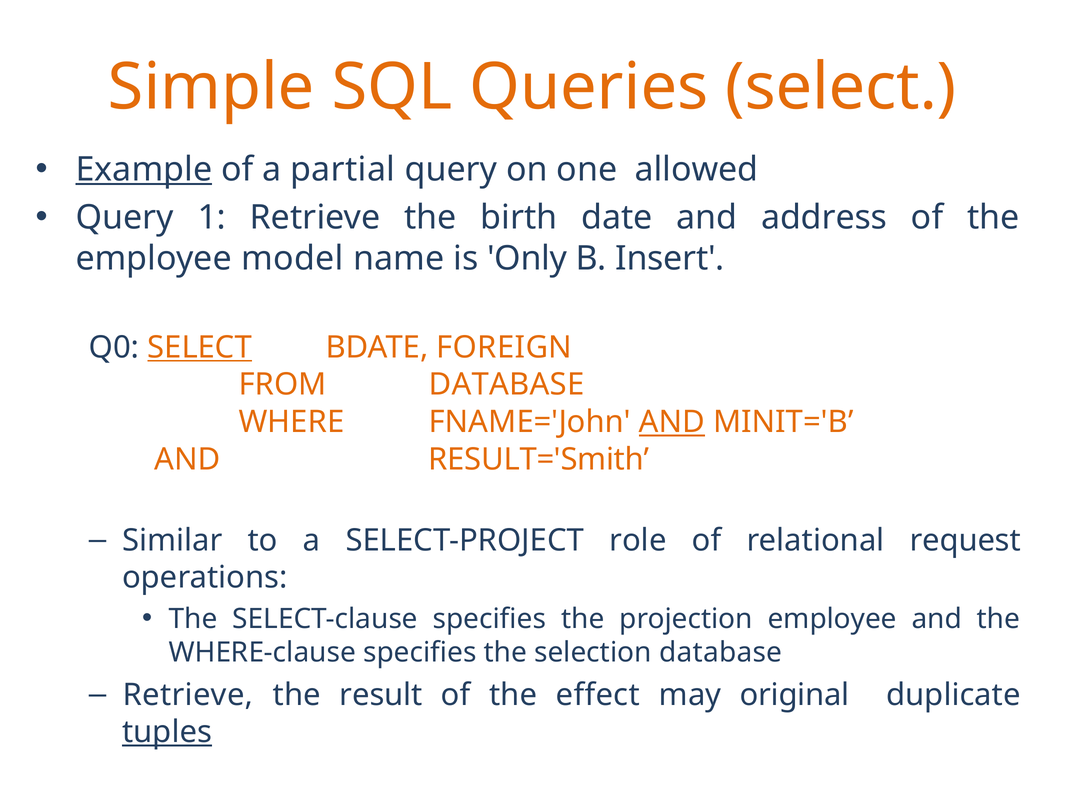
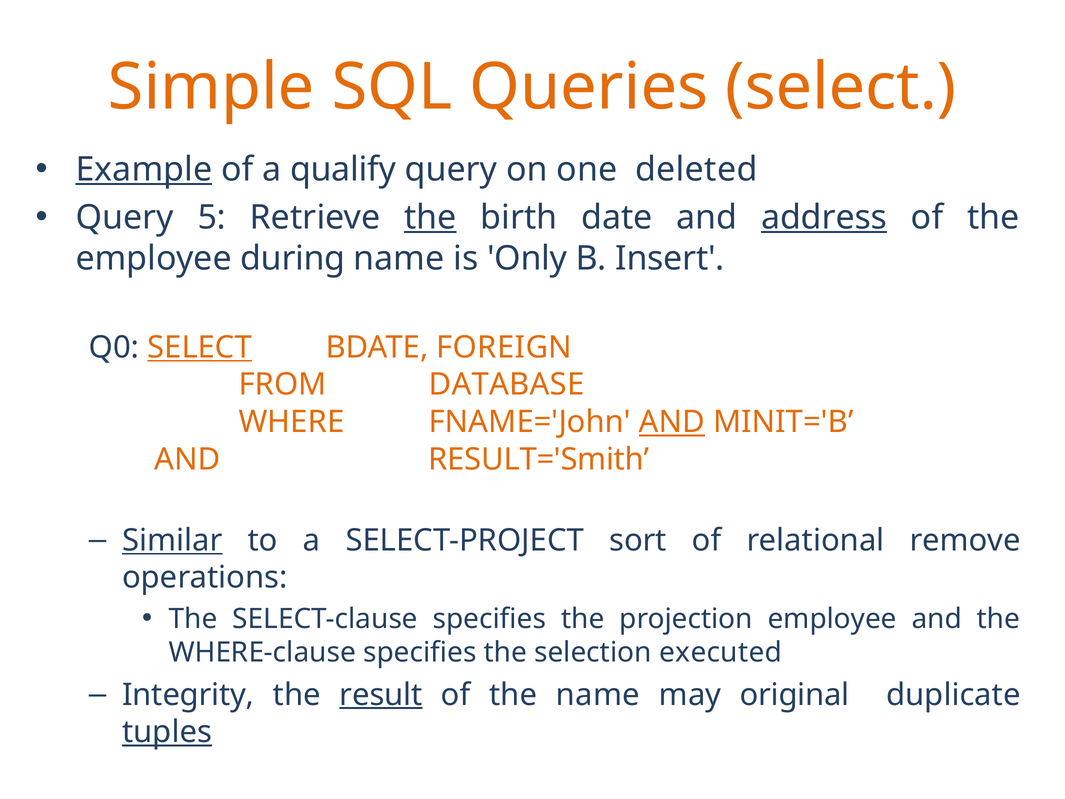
partial: partial -> qualify (343, 170)
allowed: allowed -> deleted (696, 170)
1: 1 -> 5 (212, 217)
the underline: none -> present (430, 217)
address underline: none -> present (824, 217)
model: model -> during (293, 258)
Similar underline: none -> present (172, 540)
role: role -> sort (638, 540)
request: request -> remove (965, 540)
selection database: database -> executed (721, 652)
Retrieve: Retrieve -> Integrity (188, 695)
result underline: none -> present (381, 695)
the effect: effect -> name (598, 695)
